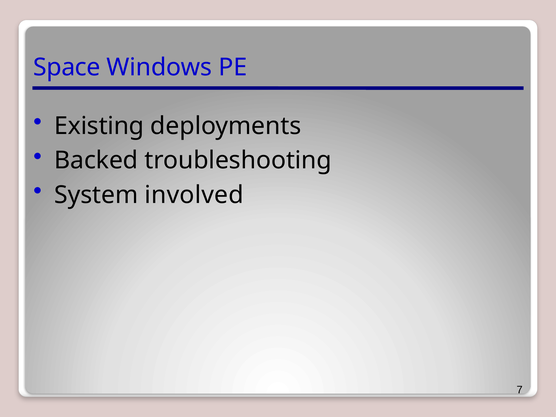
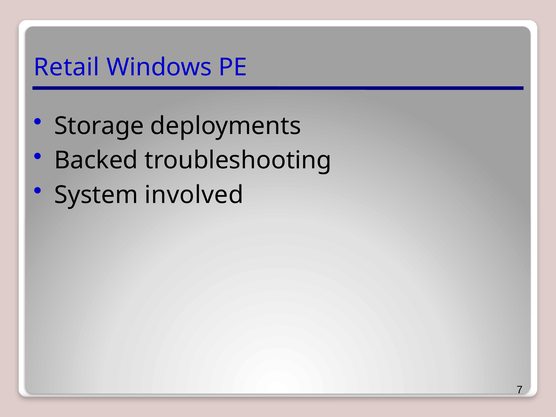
Space: Space -> Retail (67, 67)
Existing: Existing -> Storage (99, 126)
